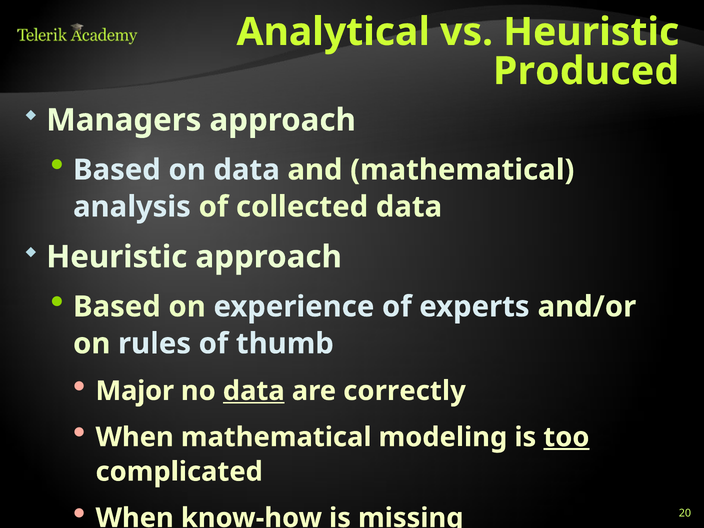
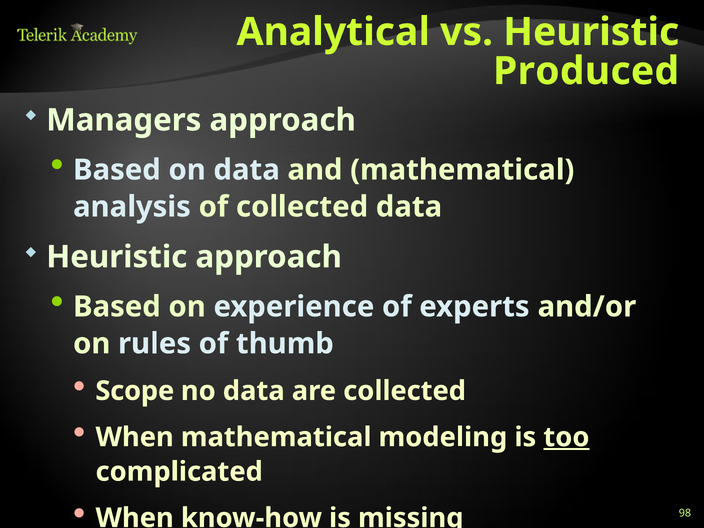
Major: Major -> Scope (135, 391)
data underline: present -> none (254, 391)
are correctly: correctly -> collected (405, 391)
20: 20 -> 98 (685, 513)
